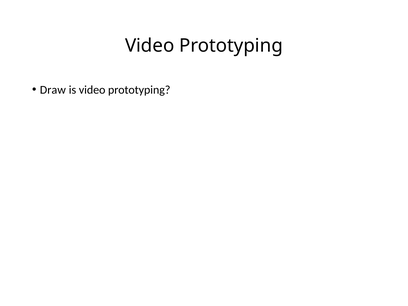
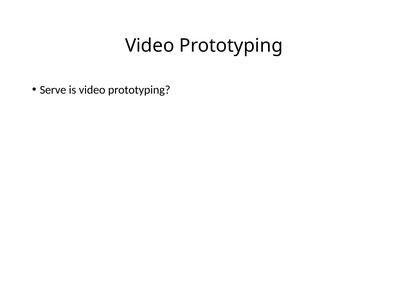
Draw: Draw -> Serve (53, 90)
